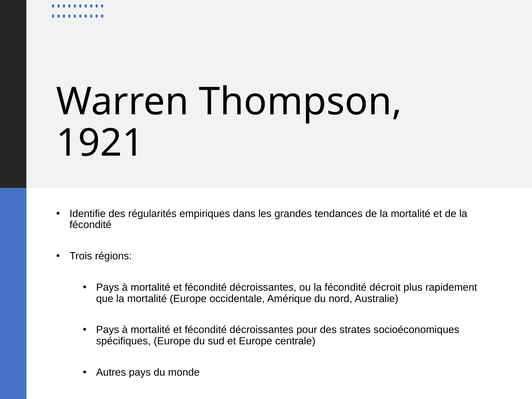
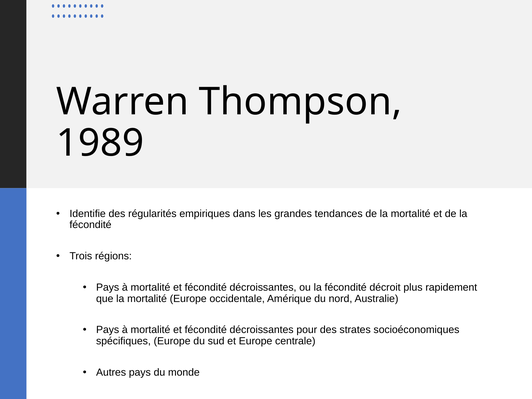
1921: 1921 -> 1989 (100, 143)
